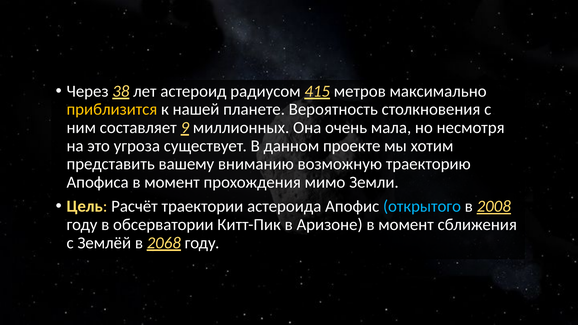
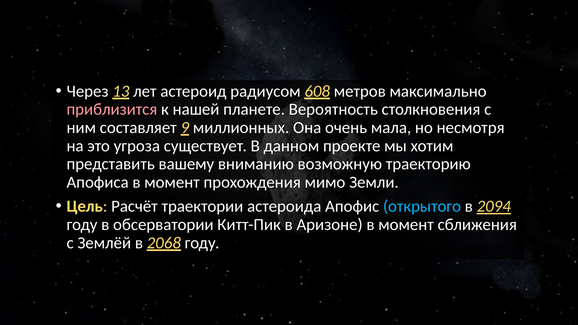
38: 38 -> 13 (121, 91)
415: 415 -> 608 (317, 91)
приблизится colour: yellow -> pink (112, 109)
2008: 2008 -> 2094 (494, 206)
